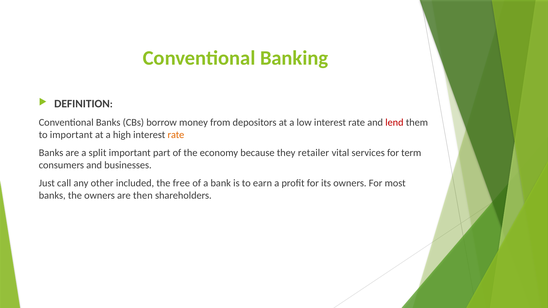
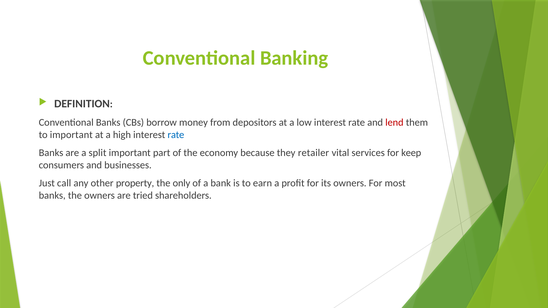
rate colour: orange -> blue (176, 135)
term: term -> keep (411, 153)
included: included -> property (135, 183)
free: free -> only (181, 183)
then: then -> tried (143, 196)
